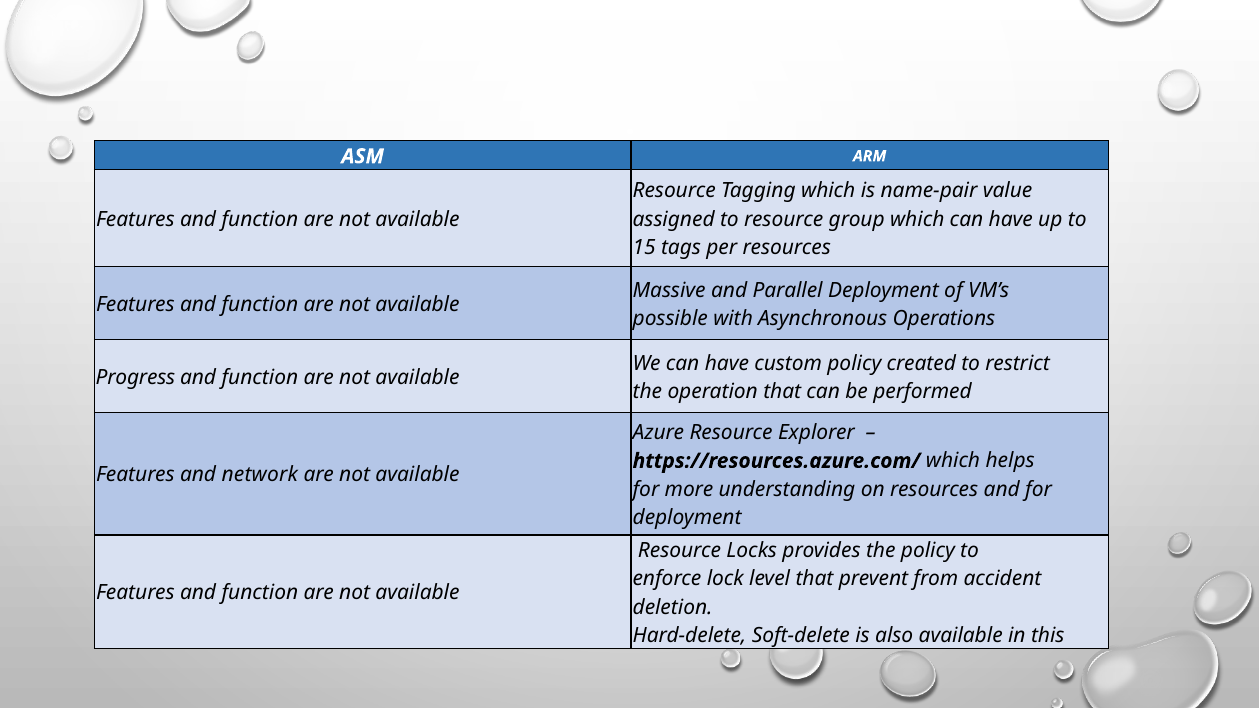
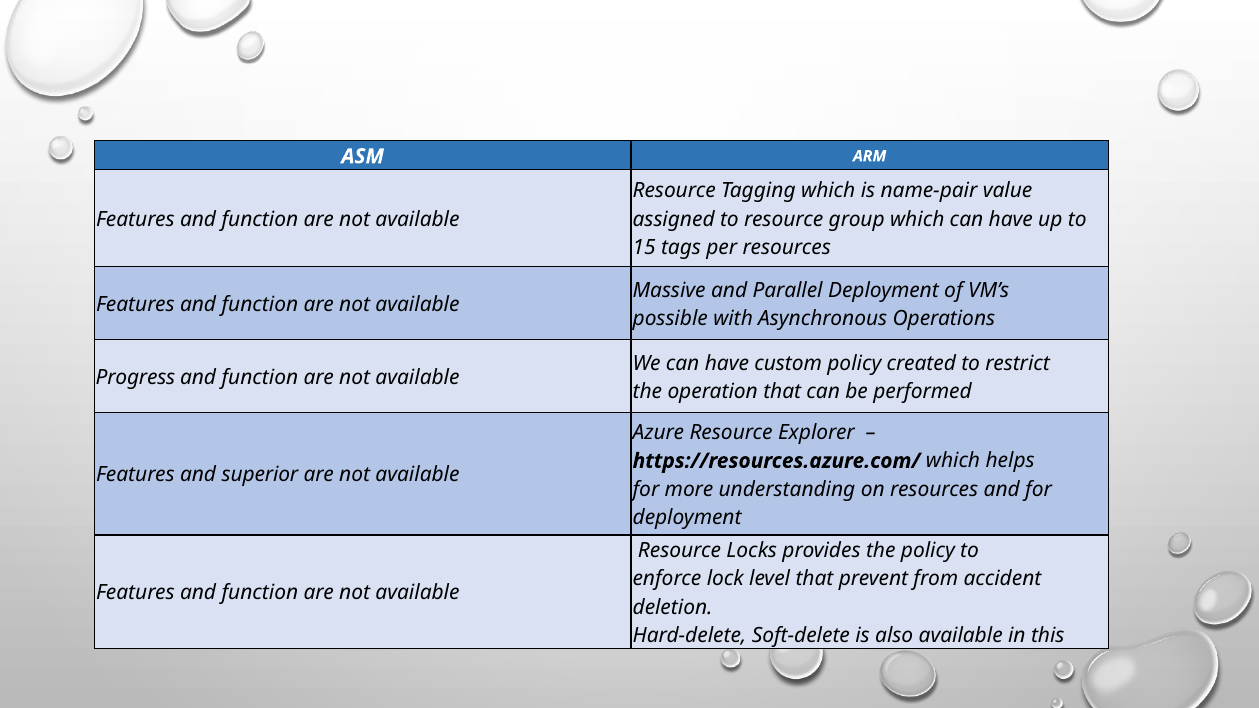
network: network -> superior (260, 475)
